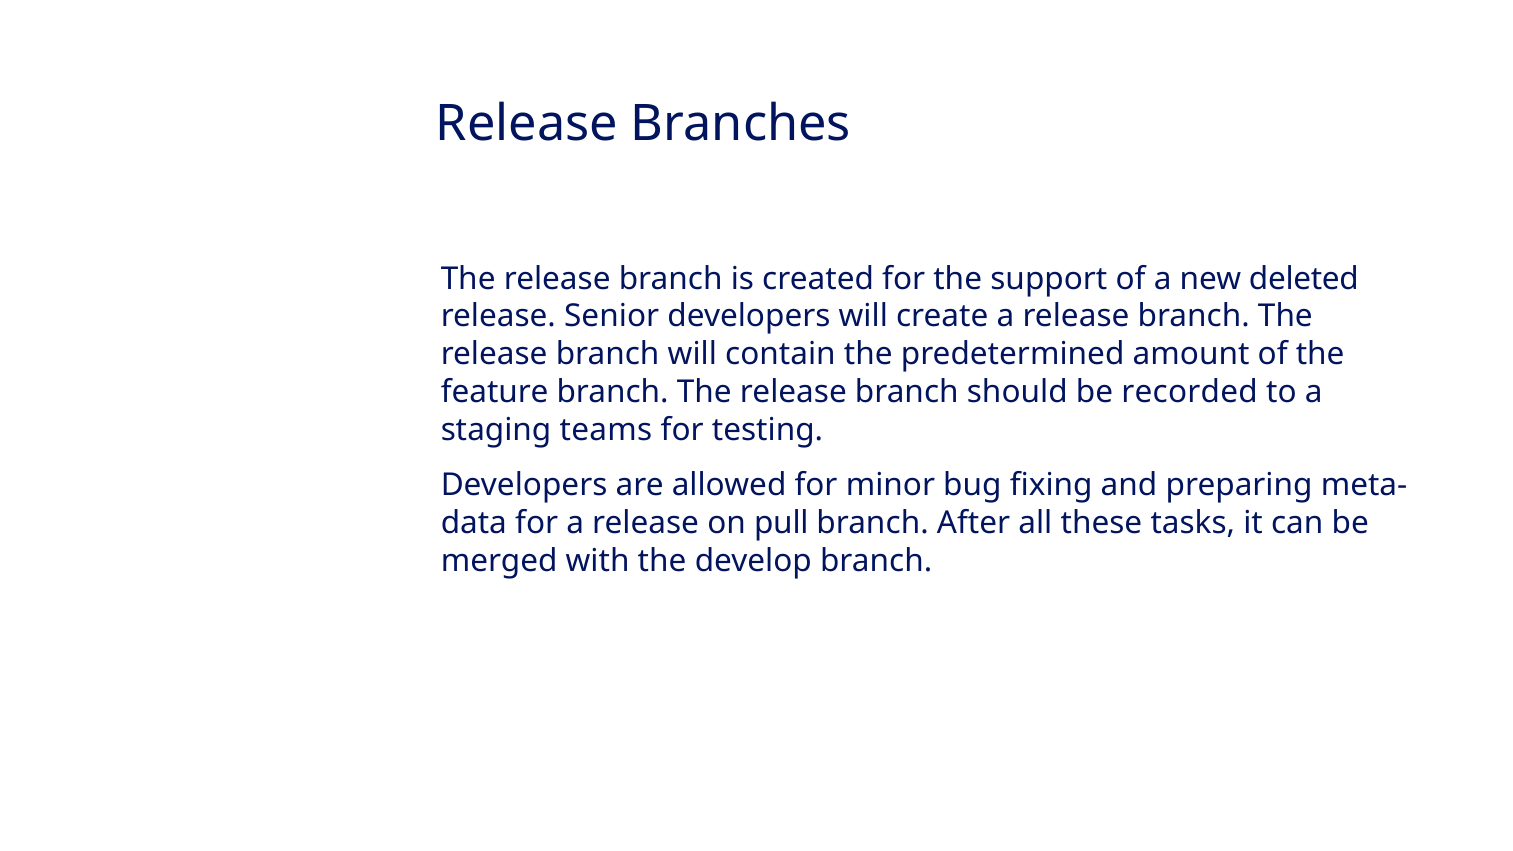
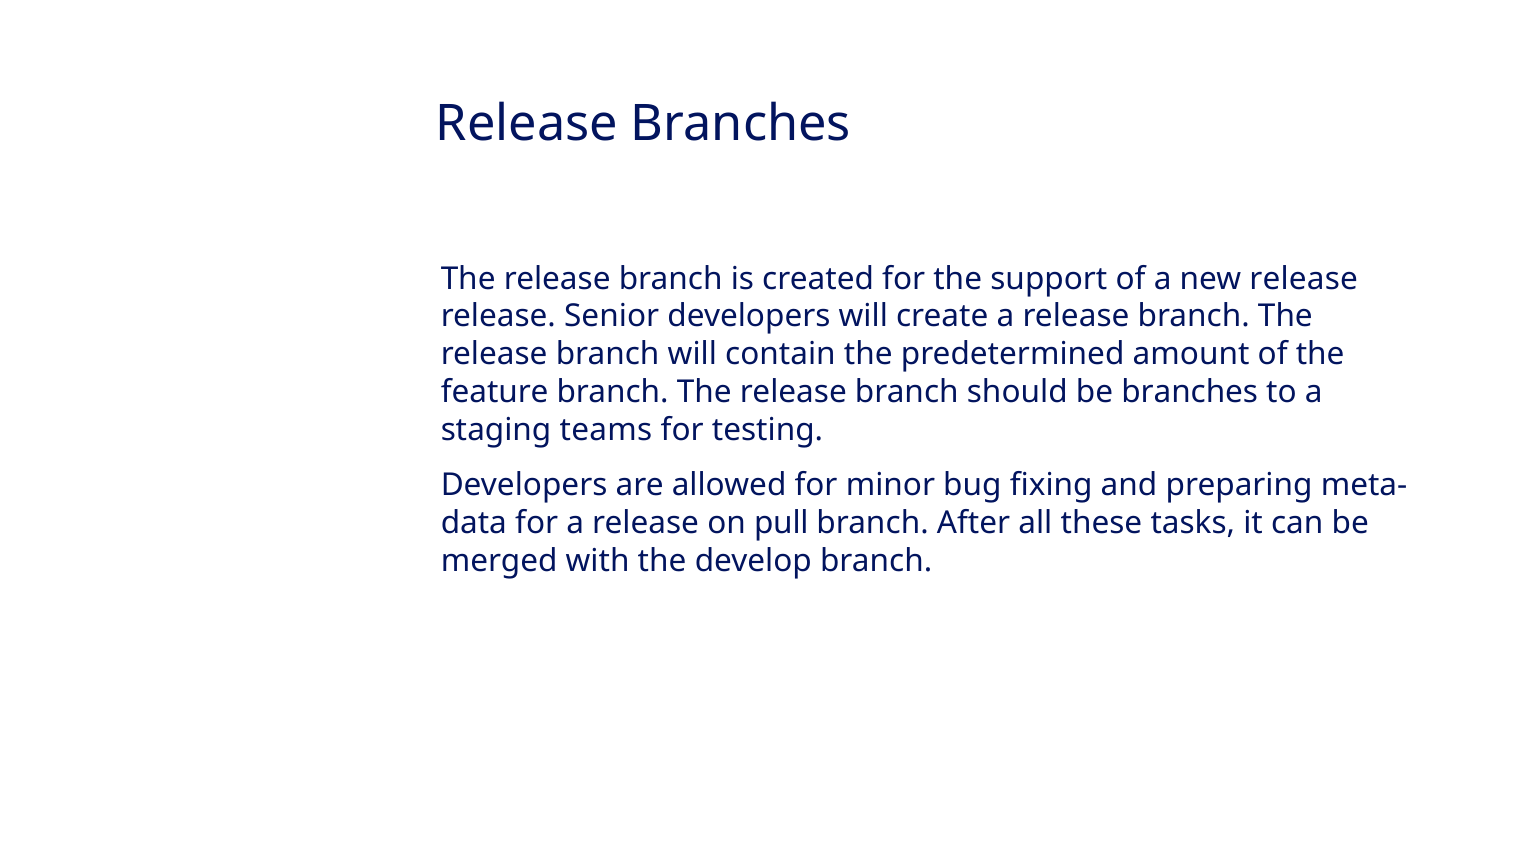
new deleted: deleted -> release (1304, 279)
be recorded: recorded -> branches (1190, 392)
